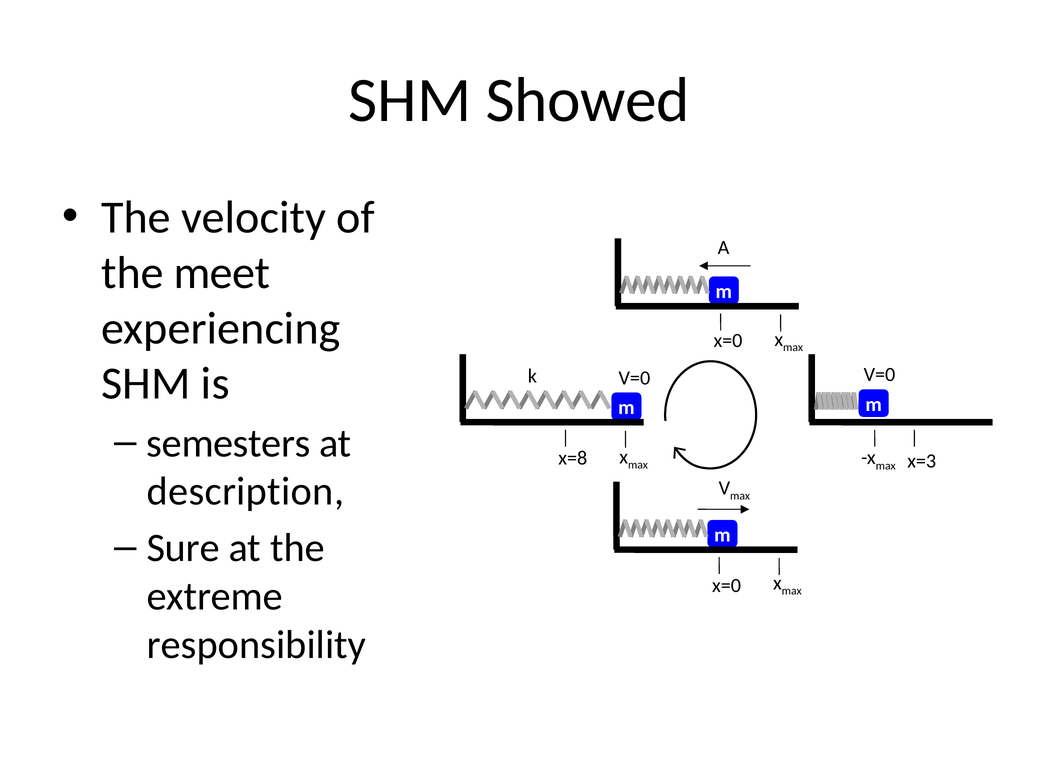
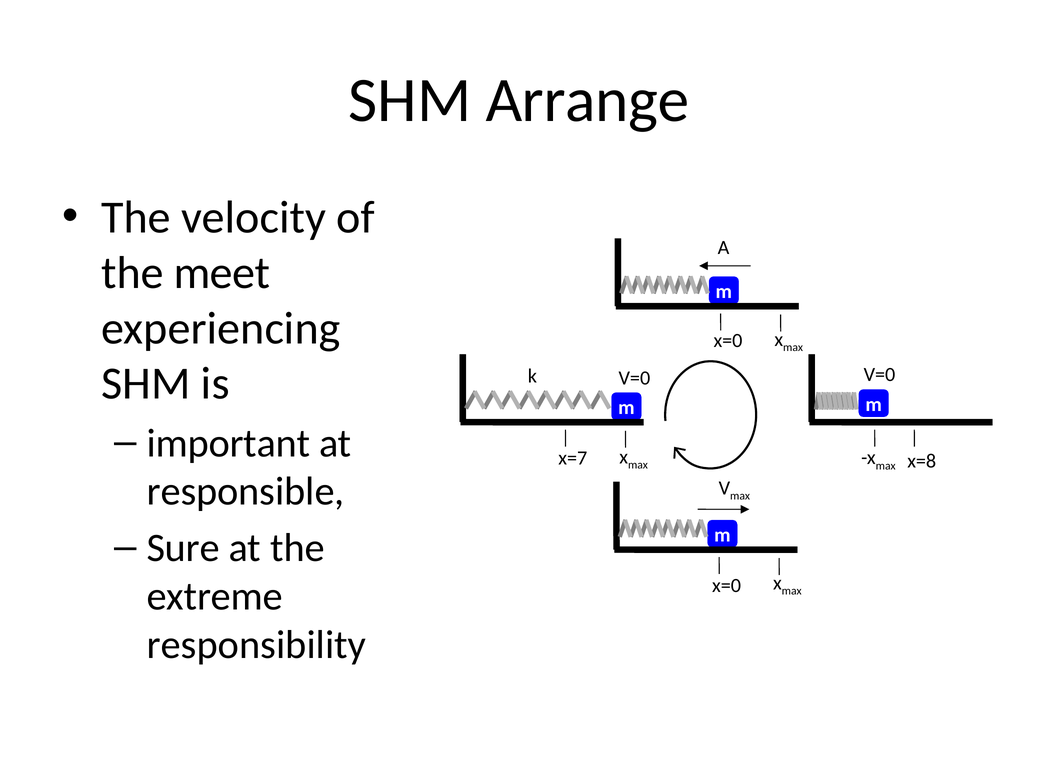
Showed: Showed -> Arrange (587, 100)
semesters: semesters -> important (228, 443)
x=8: x=8 -> x=7 (573, 459)
x=3: x=3 -> x=8 (922, 461)
description: description -> responsible (246, 492)
